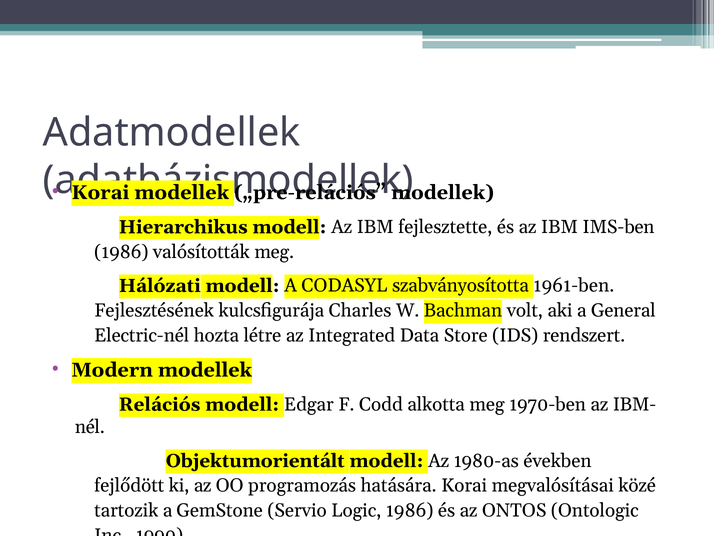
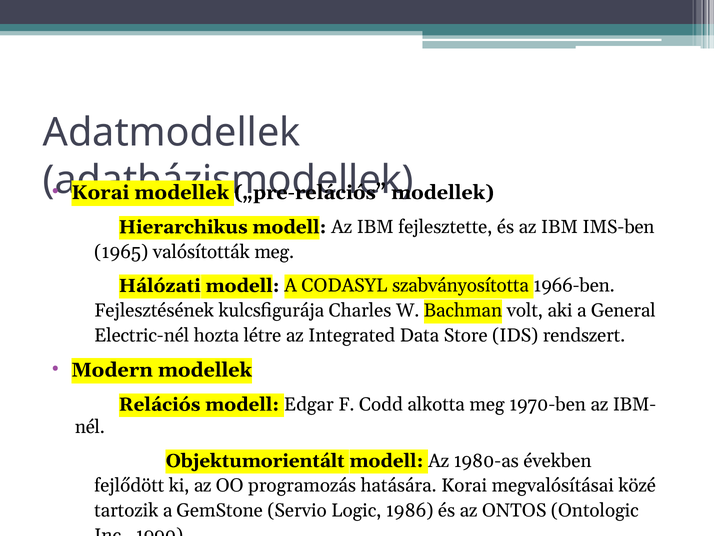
1986: 1986 -> 1965 (121, 252)
1961-ben: 1961-ben -> 1966-ben (574, 285)
